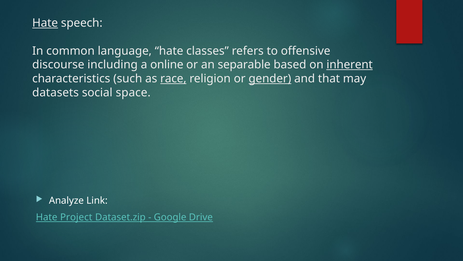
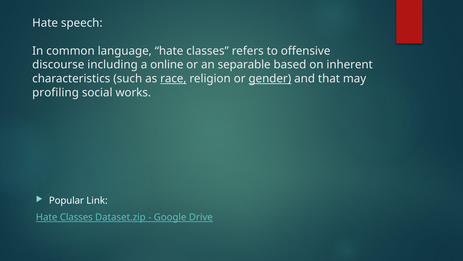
Hate underline: present -> none (45, 23)
inherent underline: present -> none (350, 65)
datasets: datasets -> profiling (56, 92)
space: space -> works (133, 92)
Analyze: Analyze -> Popular (66, 200)
Project: Project -> Classes (76, 217)
